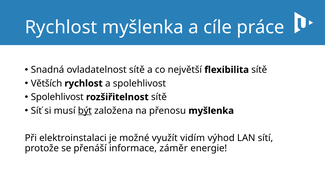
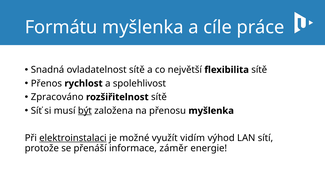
Rychlost: Rychlost -> Formátu (61, 27)
Větších: Větších -> Přenos (46, 83)
Spolehlivost: Spolehlivost -> Zpracováno (57, 97)
elektroinstalaci underline: none -> present (73, 138)
